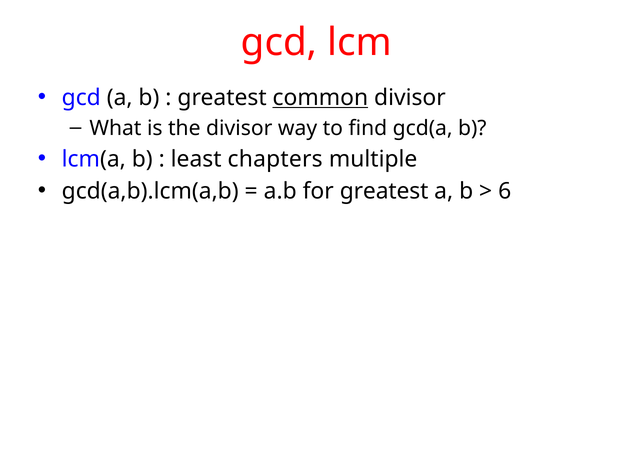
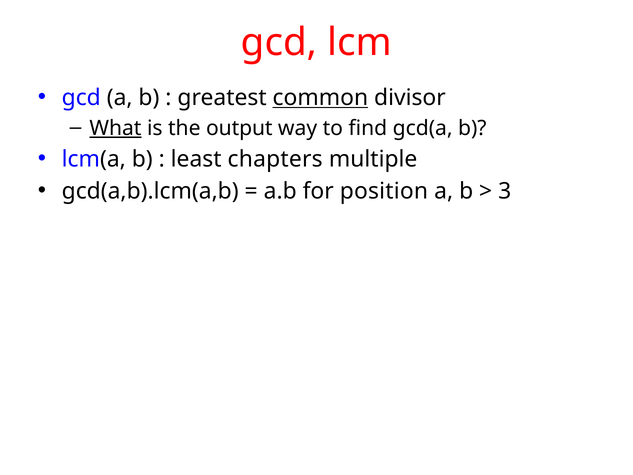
What underline: none -> present (115, 128)
the divisor: divisor -> output (239, 128)
for greatest: greatest -> position (384, 191)
6: 6 -> 3 (505, 191)
